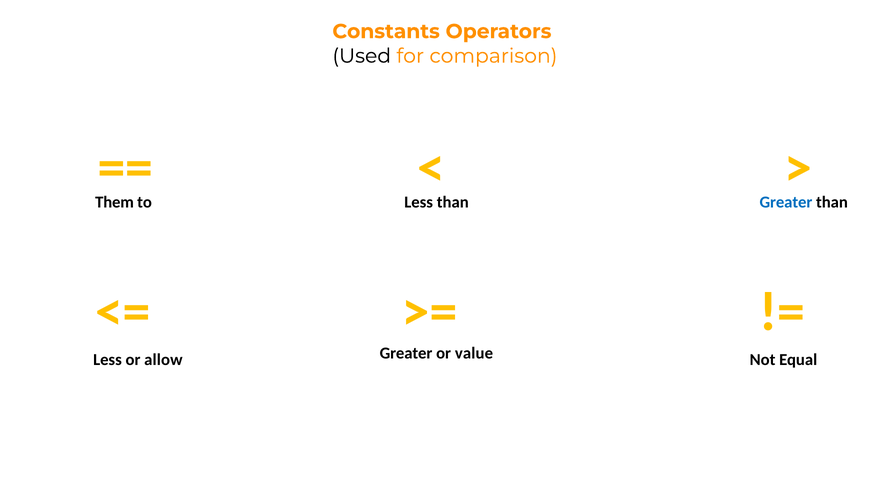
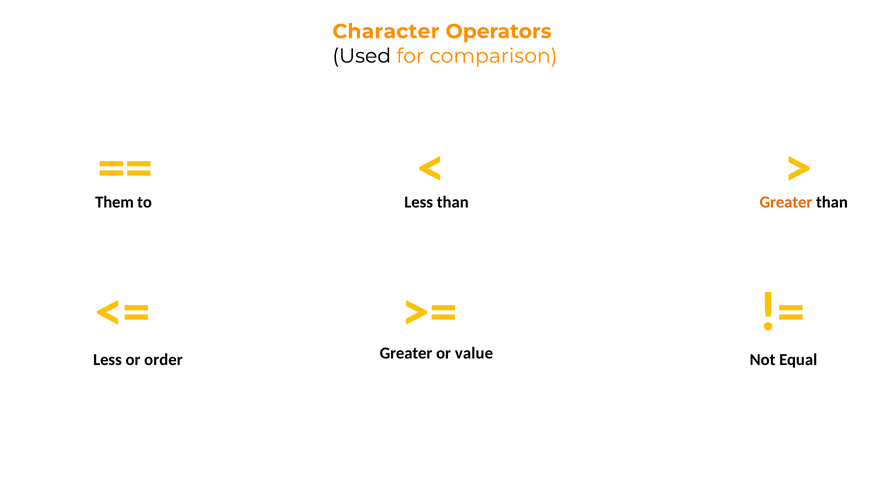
Constants: Constants -> Character (386, 31)
Greater colour: blue -> orange (786, 202)
allow: allow -> order (163, 360)
